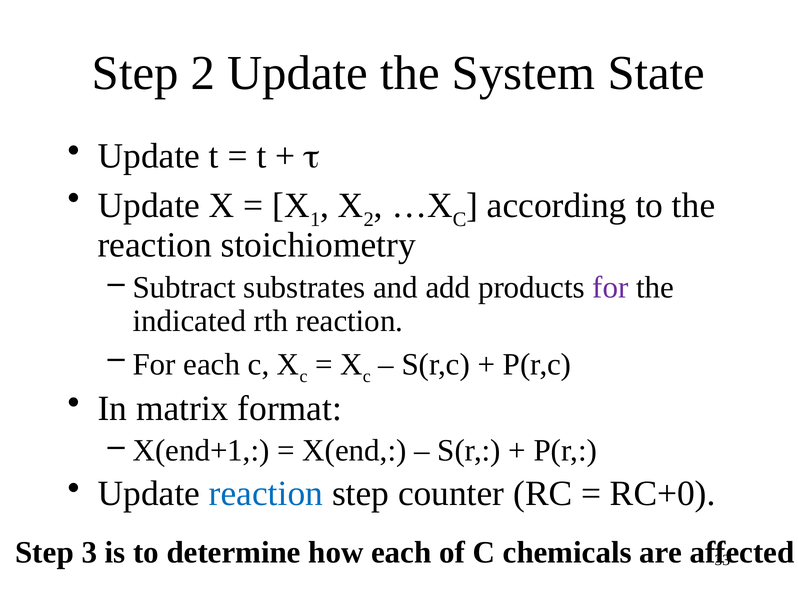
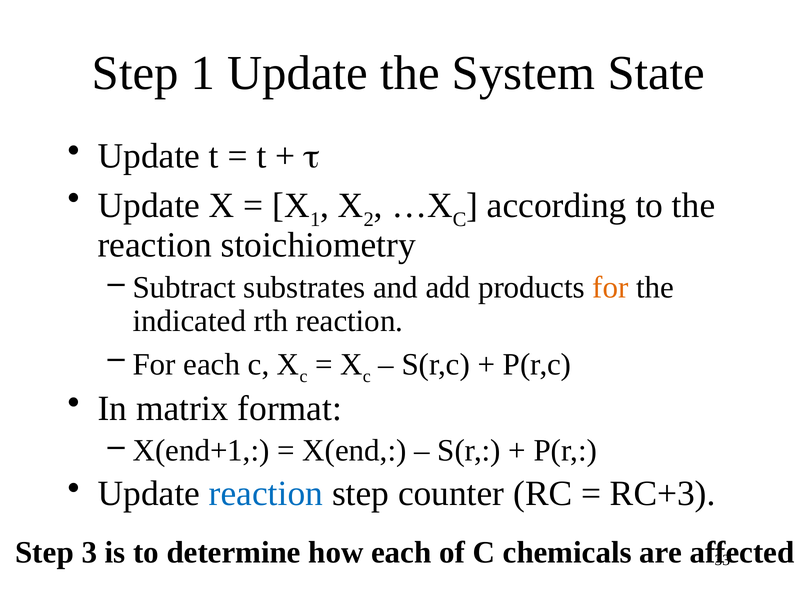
Step 2: 2 -> 1 (203, 73)
for colour: purple -> orange (610, 287)
RC+0: RC+0 -> RC+3 (663, 493)
